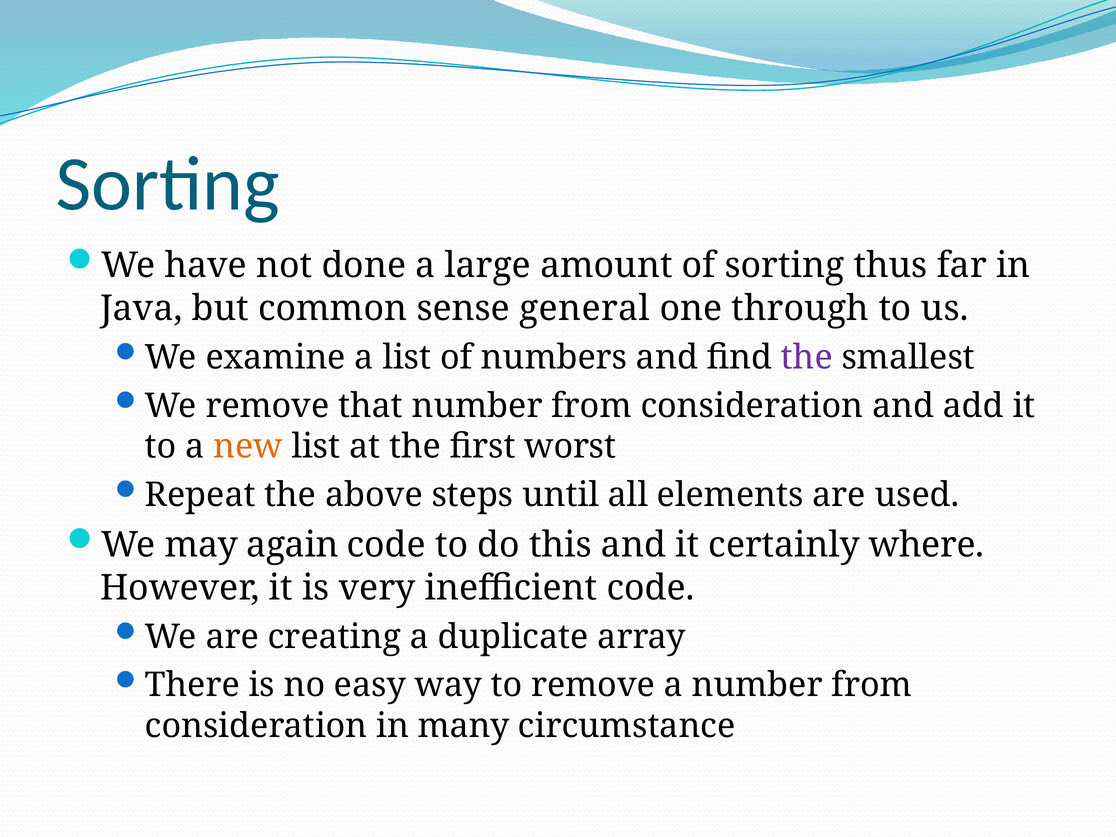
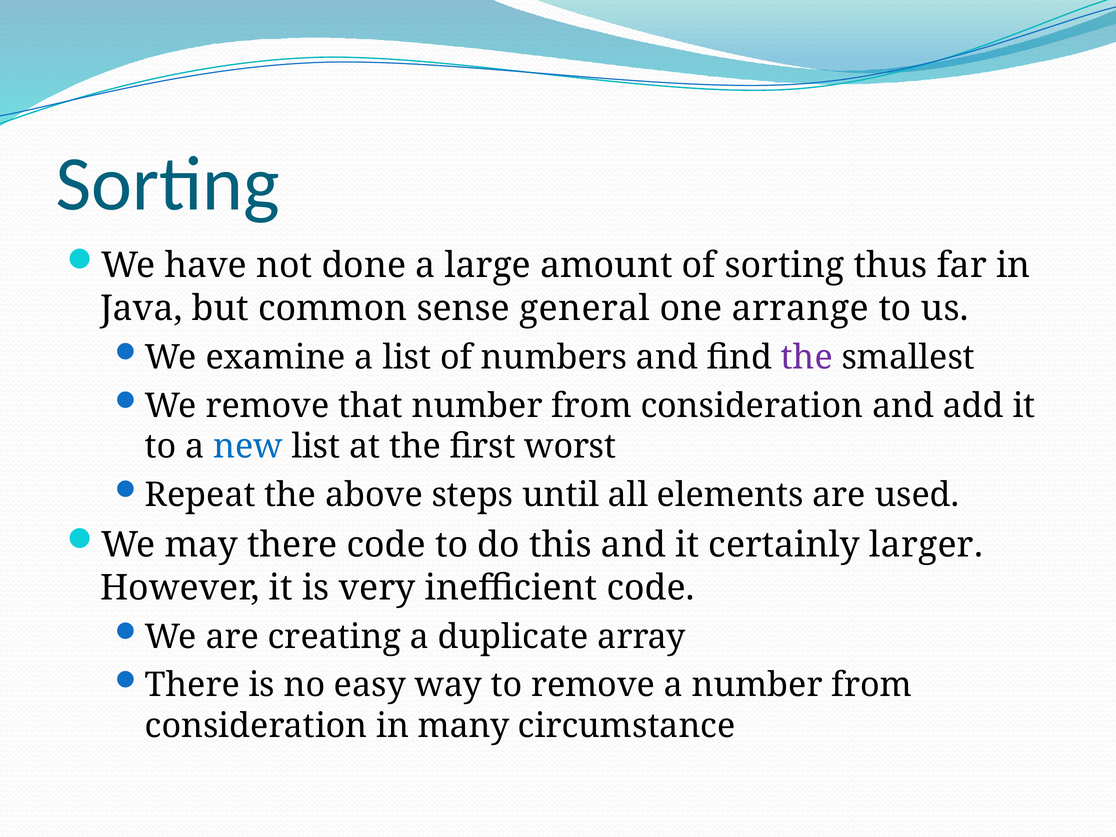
through: through -> arrange (800, 308)
new colour: orange -> blue (248, 447)
may again: again -> there (292, 545)
where: where -> larger (926, 545)
